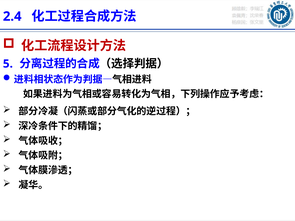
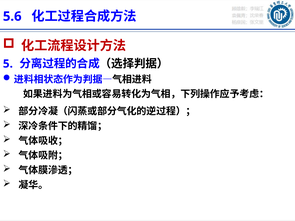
2.4: 2.4 -> 5.6 (12, 16)
